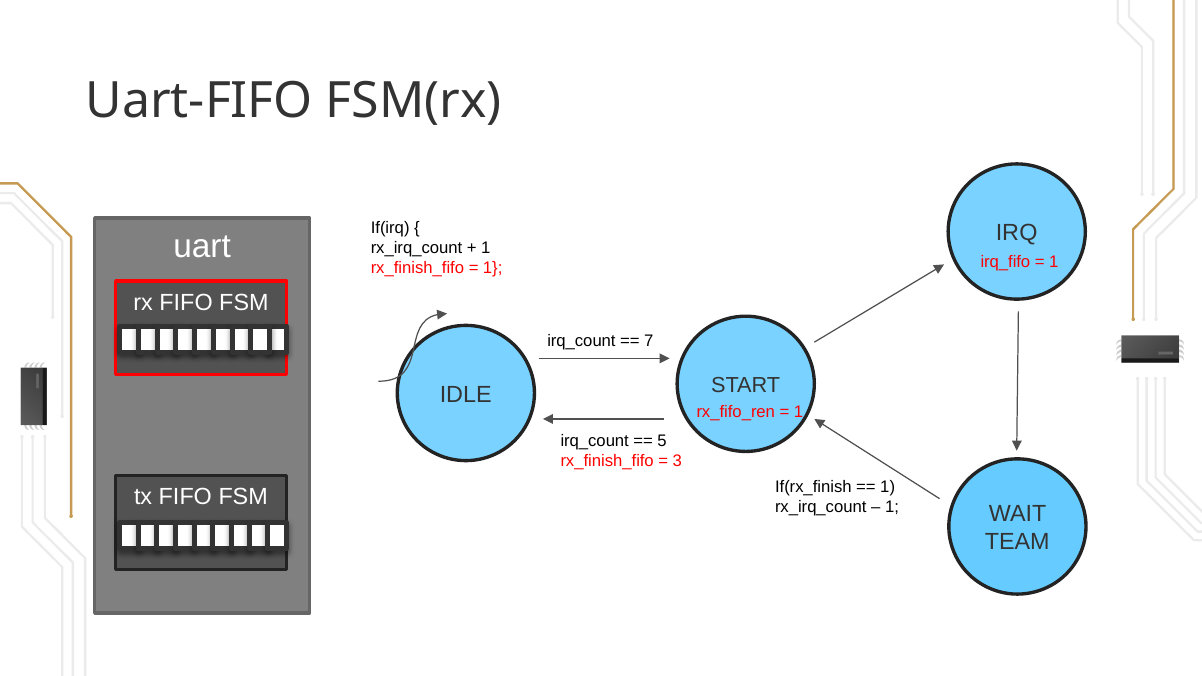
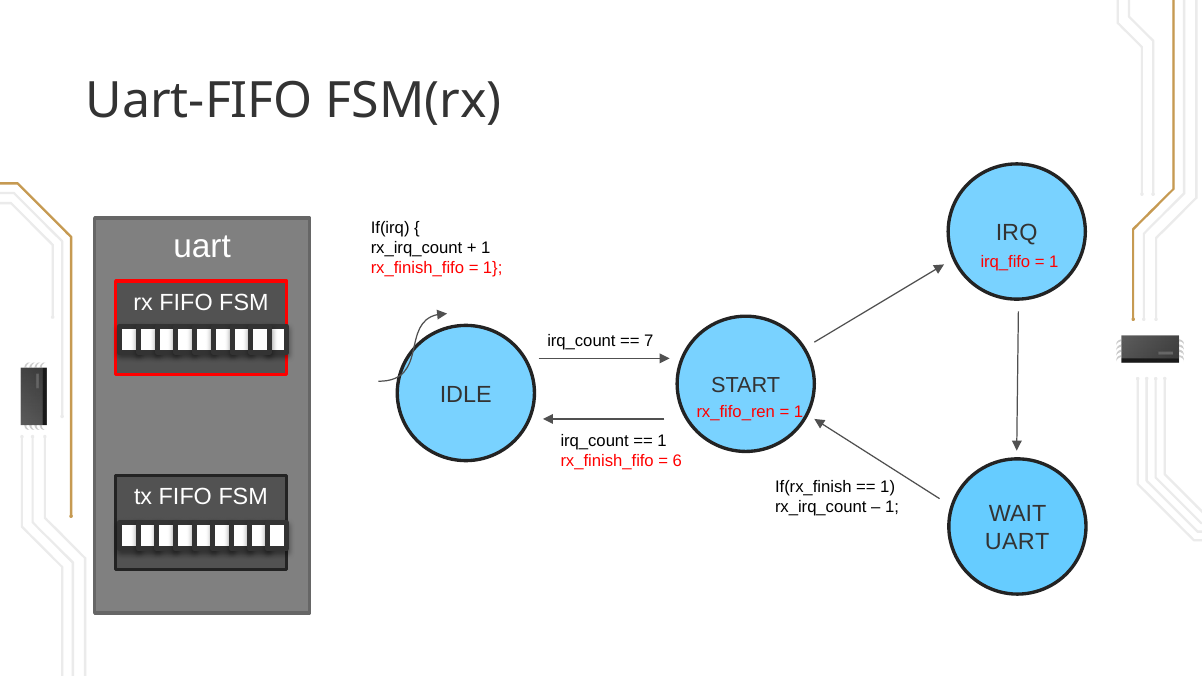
5: 5 -> 1 (662, 441)
3: 3 -> 6 (677, 461)
TEAM: TEAM -> UART (1017, 542)
